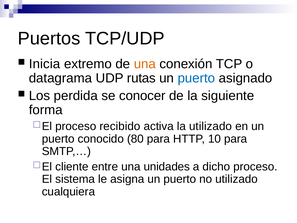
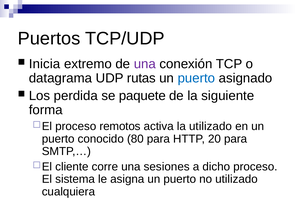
una colour: orange -> purple (145, 64)
conocer: conocer -> paquete (142, 96)
recibido: recibido -> remotos (120, 126)
10: 10 -> 20 (215, 139)
entre: entre -> corre (105, 166)
unidades: unidades -> sesiones (167, 166)
